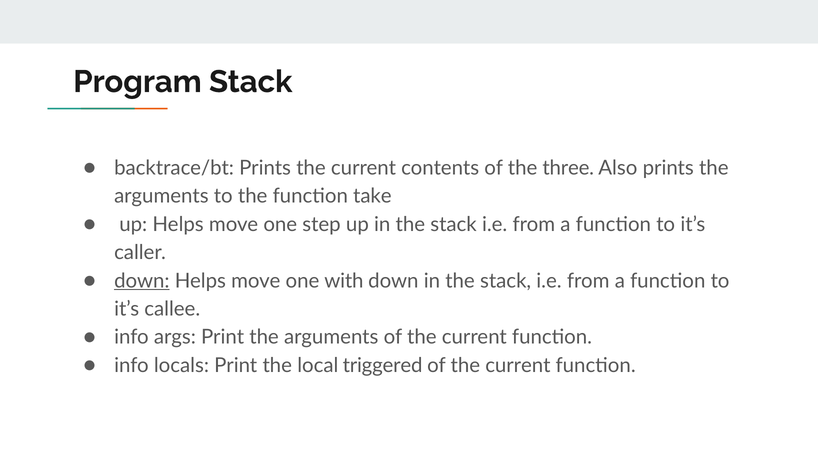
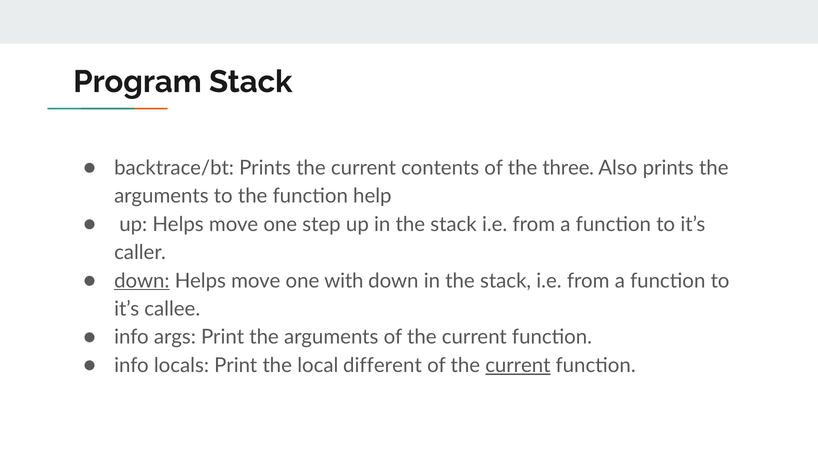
take: take -> help (372, 196)
triggered: triggered -> different (382, 366)
current underline: none -> present (518, 366)
